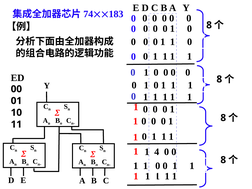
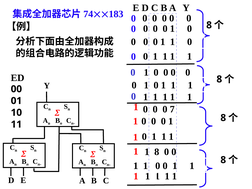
1: 1 -> 7 (172, 109)
4: 4 -> 8 (157, 152)
